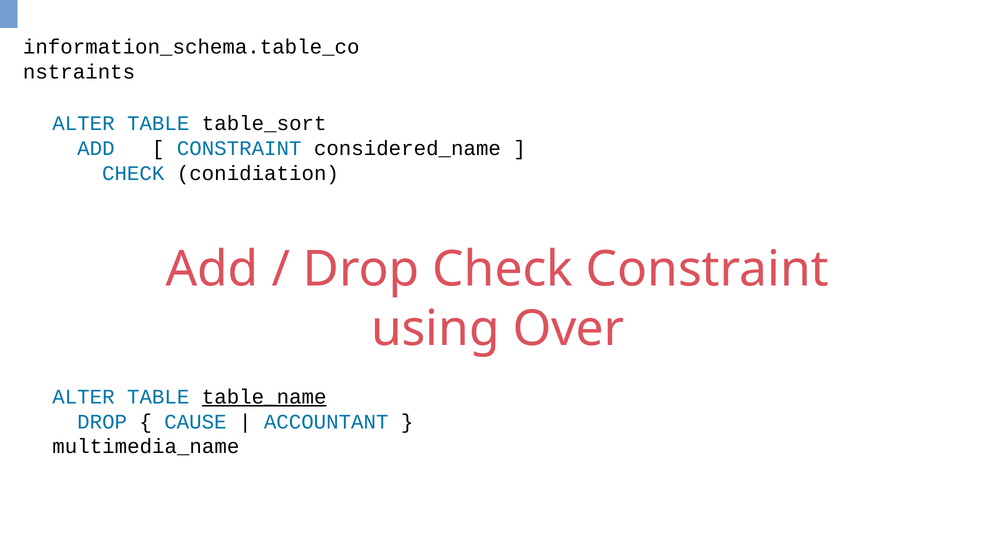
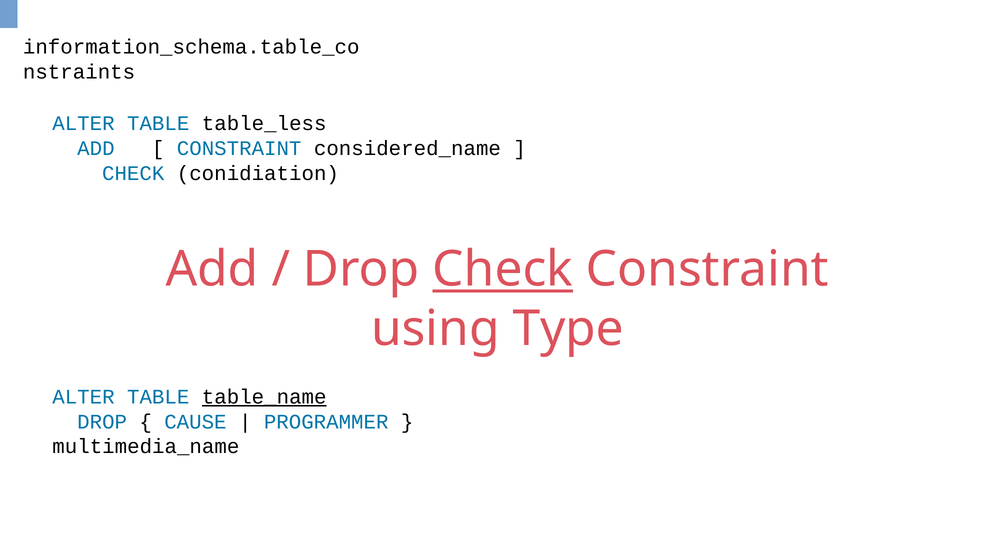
table_sort: table_sort -> table_less (264, 124)
Check underline: none -> present (503, 270)
Over: Over -> Type (568, 330)
ACCOUNTANT: ACCOUNTANT -> PROGRAMMER (326, 422)
